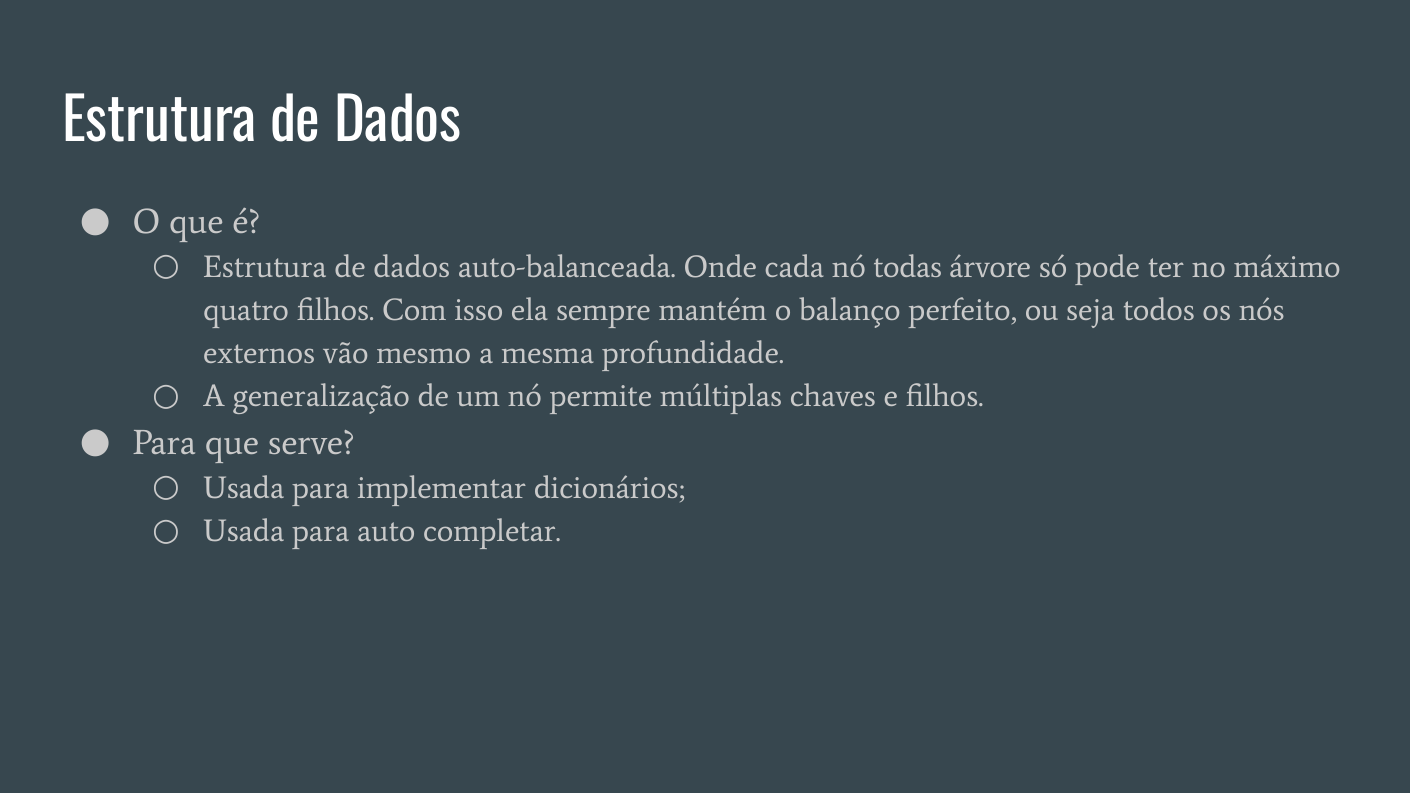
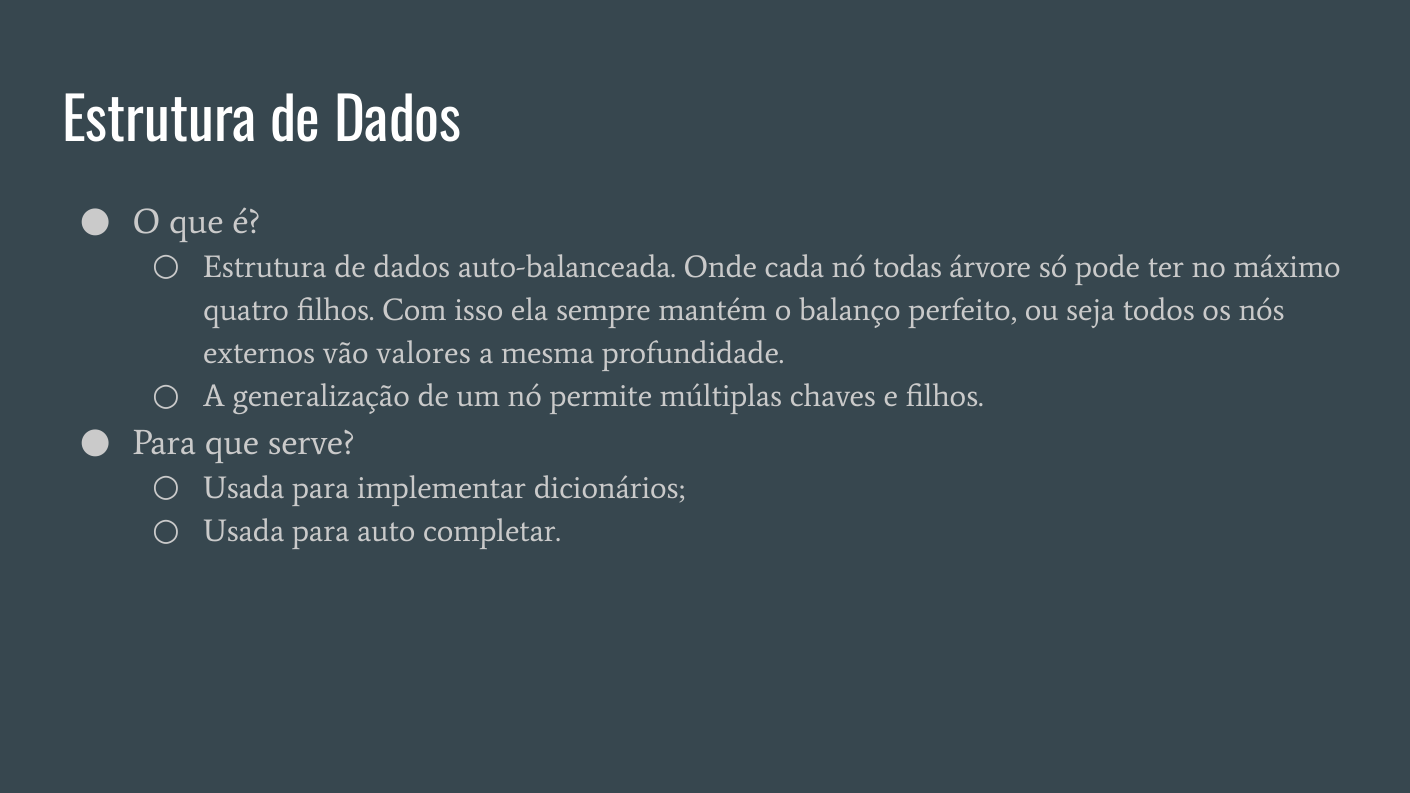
mesmo: mesmo -> valores (424, 353)
